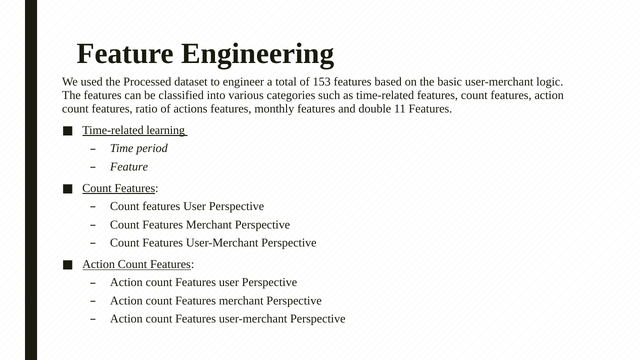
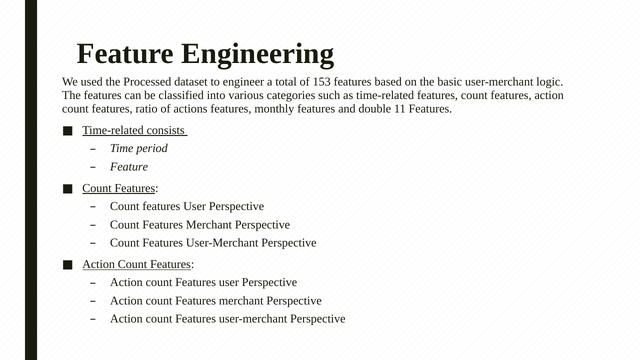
learning: learning -> consists (166, 130)
